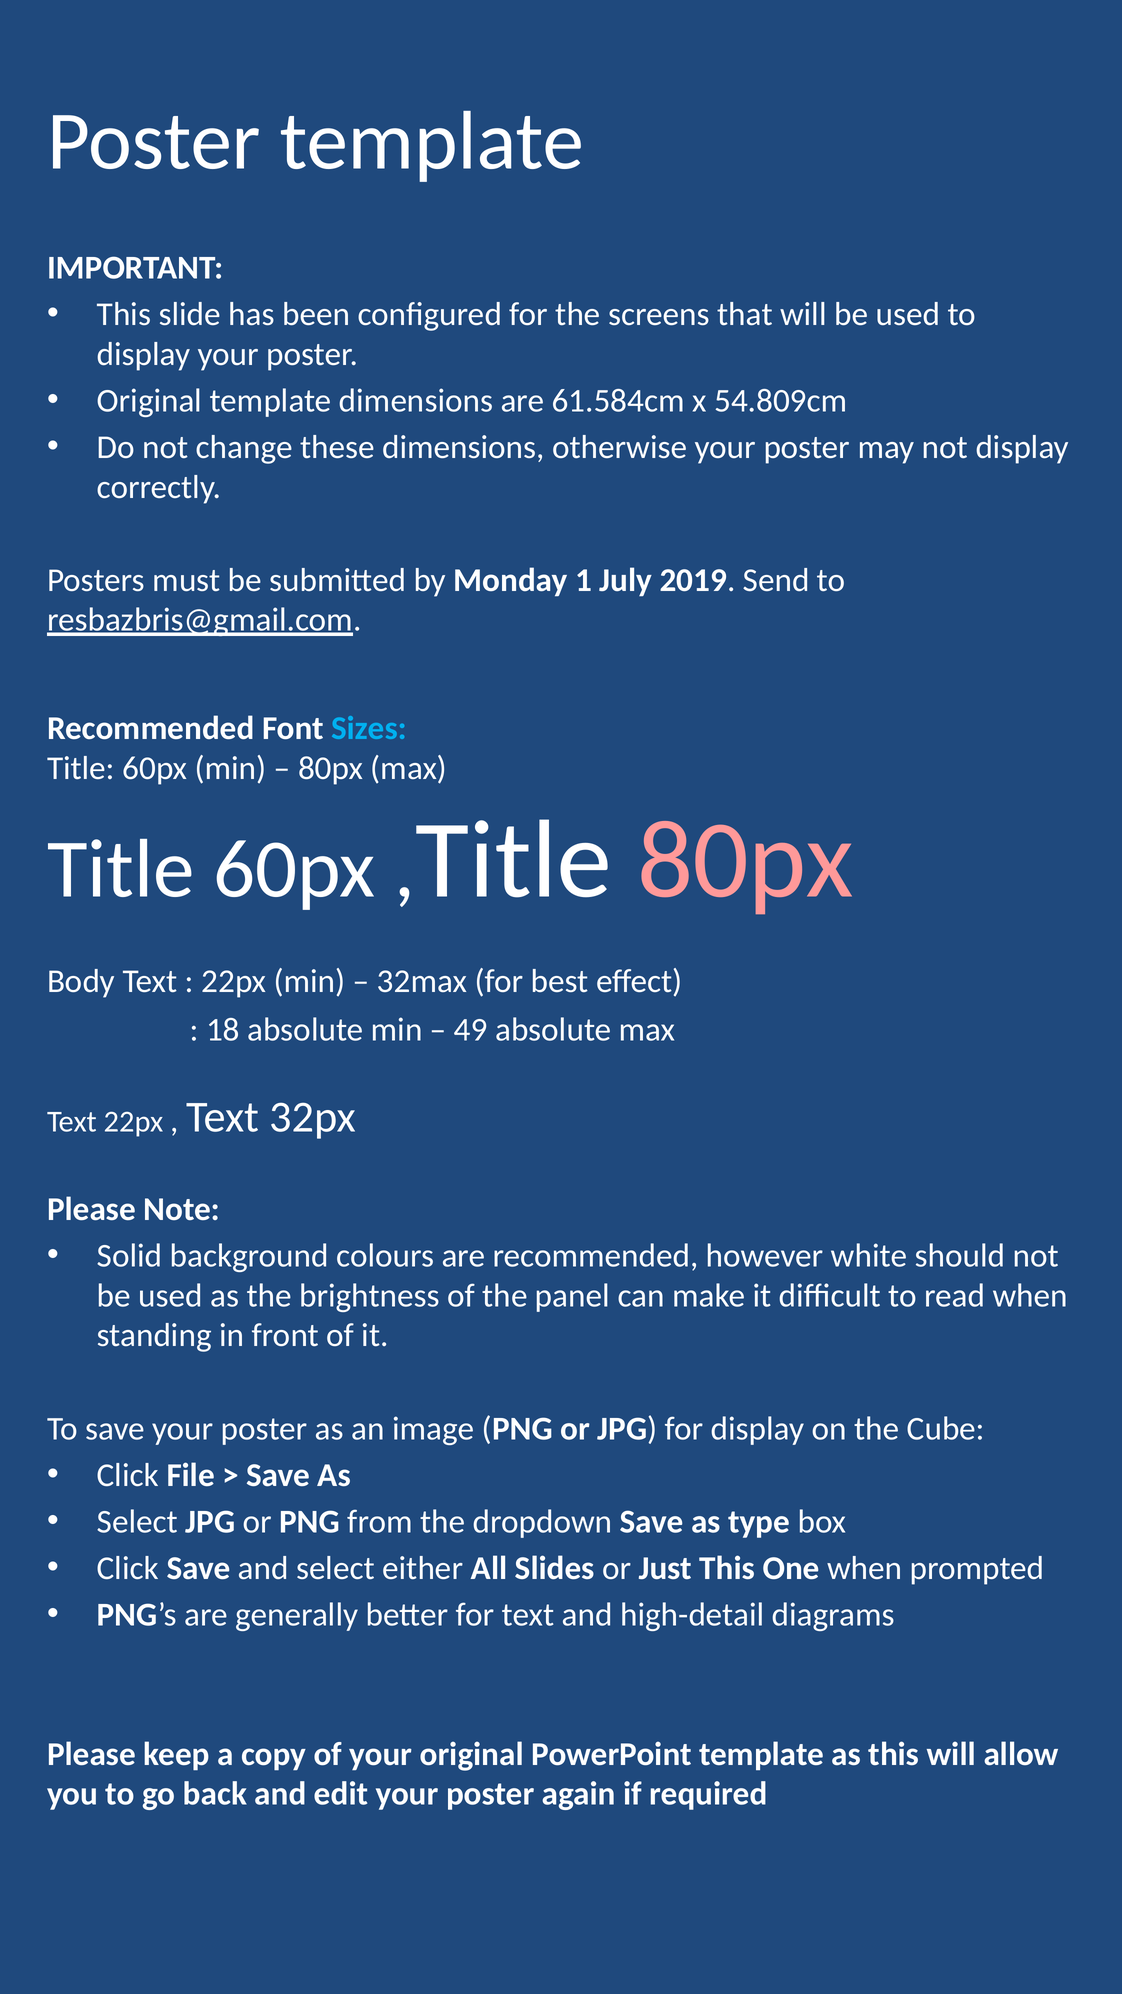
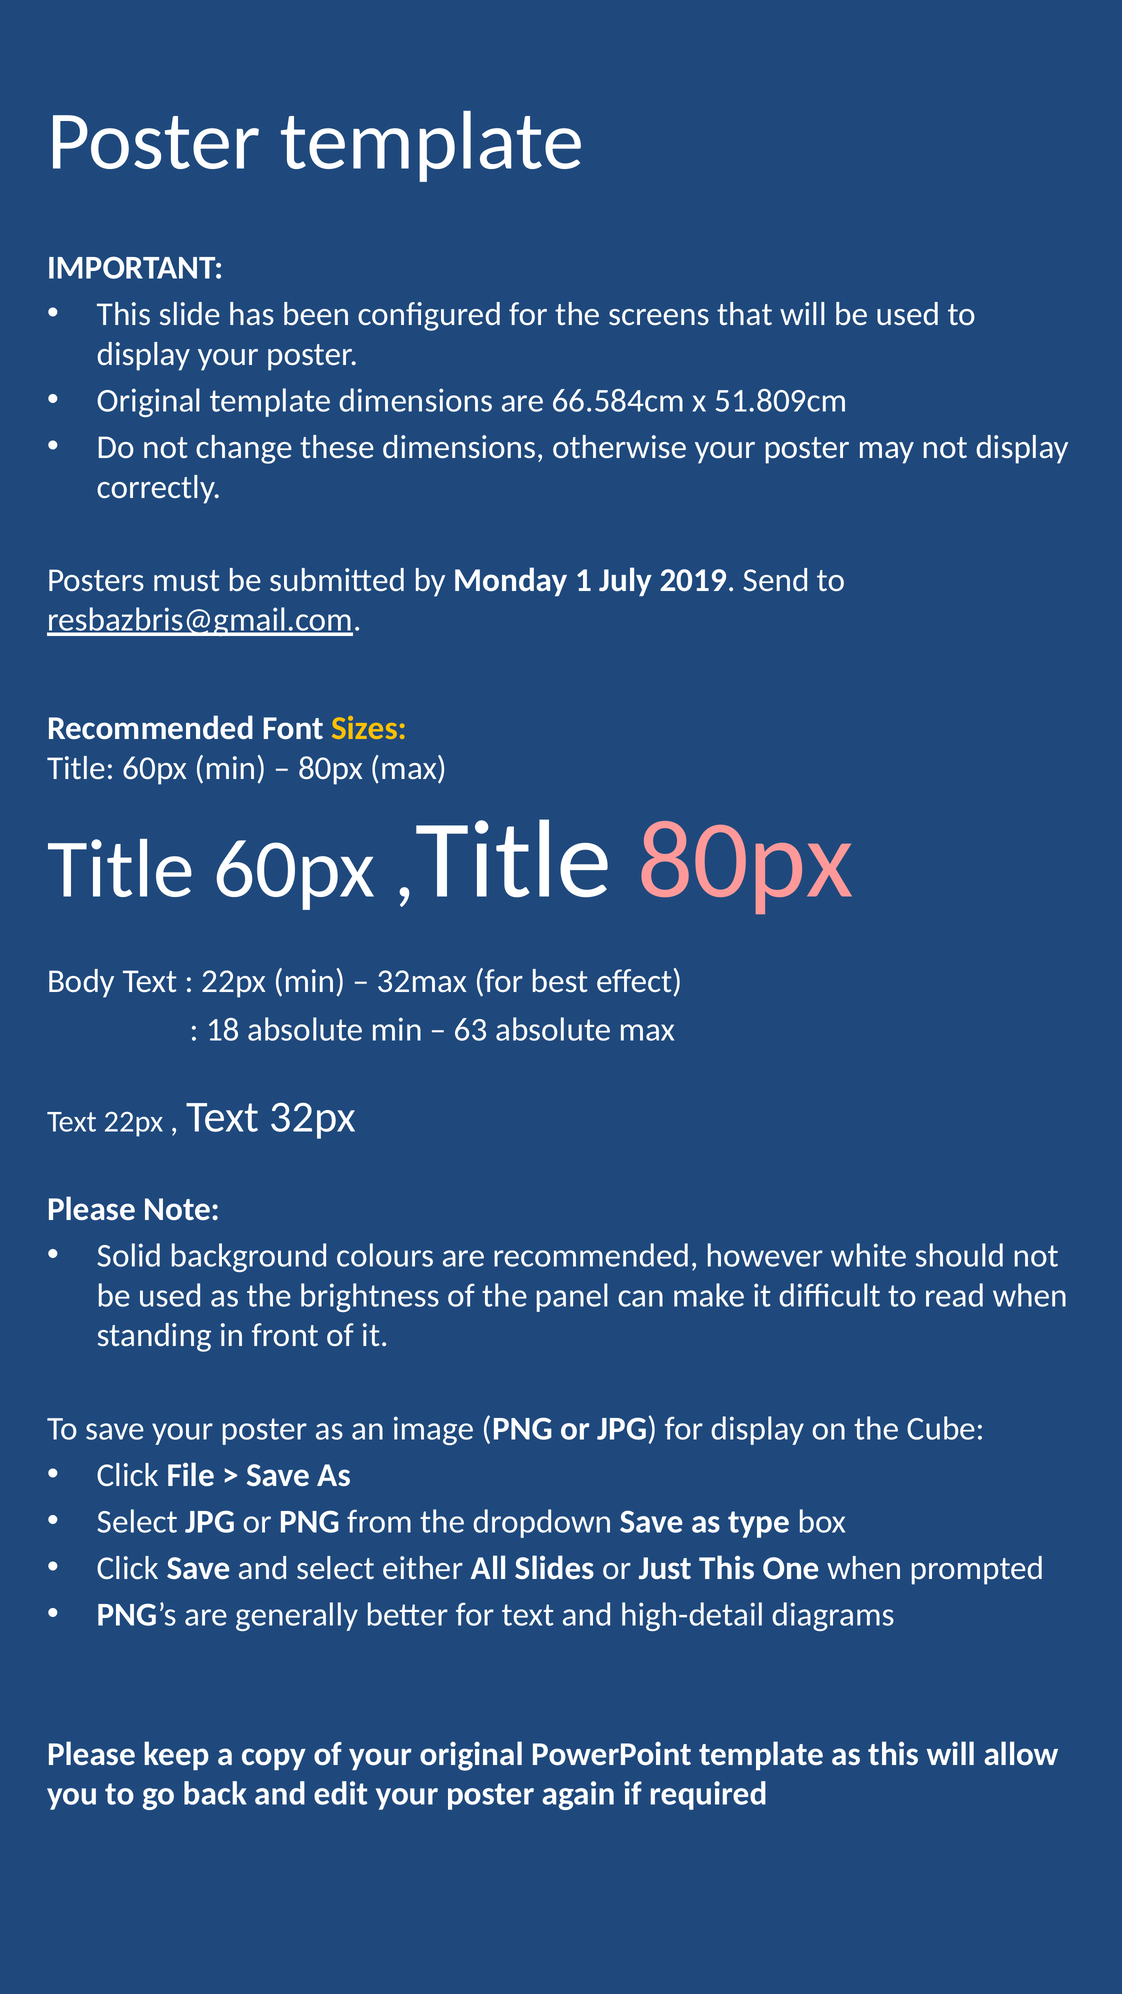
61.584cm: 61.584cm -> 66.584cm (618, 401)
54.809cm: 54.809cm -> 51.809cm (781, 401)
Sizes colour: light blue -> yellow (369, 729)
49: 49 -> 63 (471, 1030)
